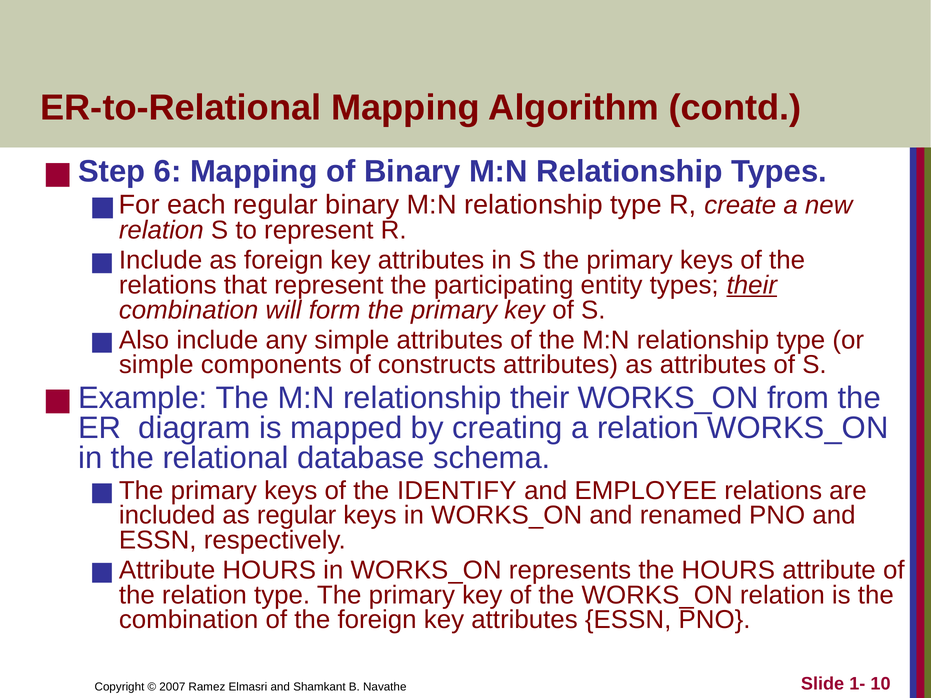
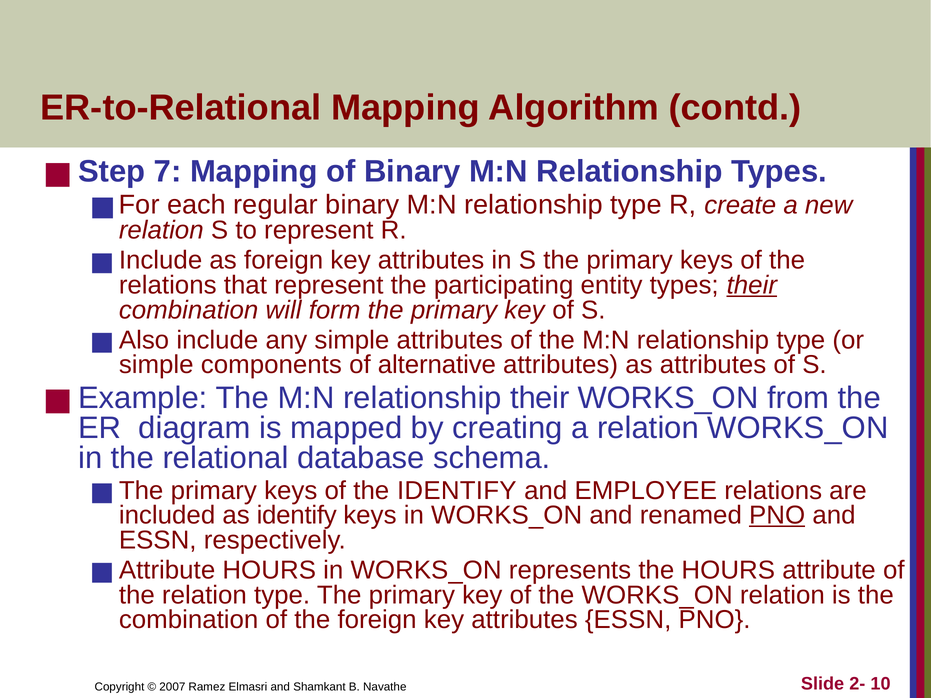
6: 6 -> 7 (168, 171)
constructs: constructs -> alternative (437, 365)
as regular: regular -> identify (297, 516)
PNO underline: none -> present (777, 516)
1-: 1- -> 2- (857, 684)
